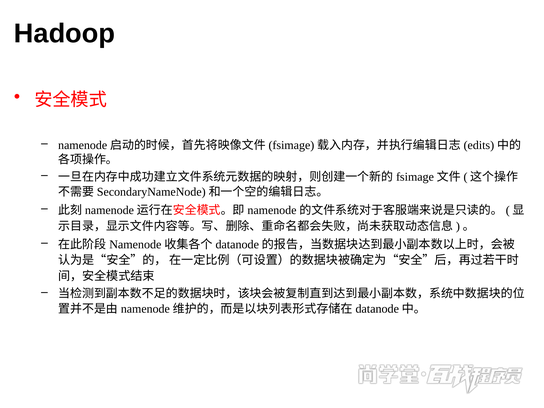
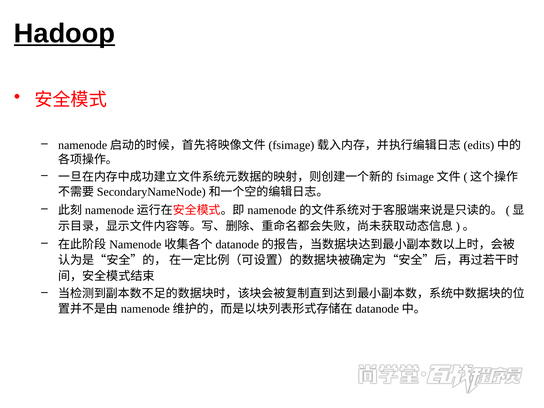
Hadoop underline: none -> present (65, 33)
